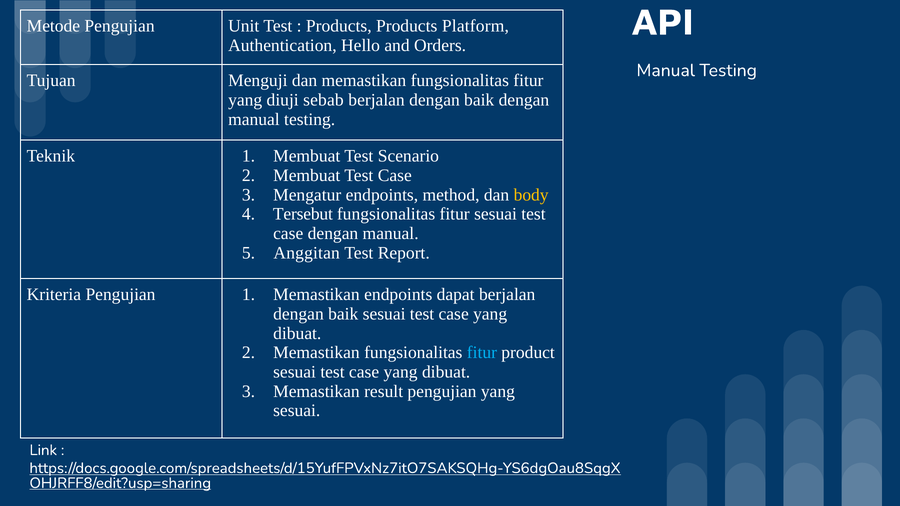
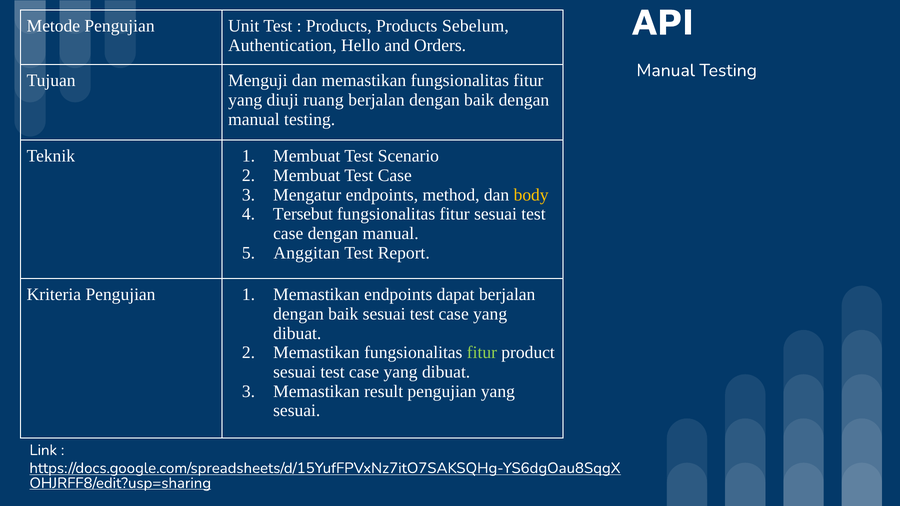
Platform: Platform -> Sebelum (475, 26)
sebab: sebab -> ruang (323, 100)
fitur colour: light blue -> light green (482, 353)
